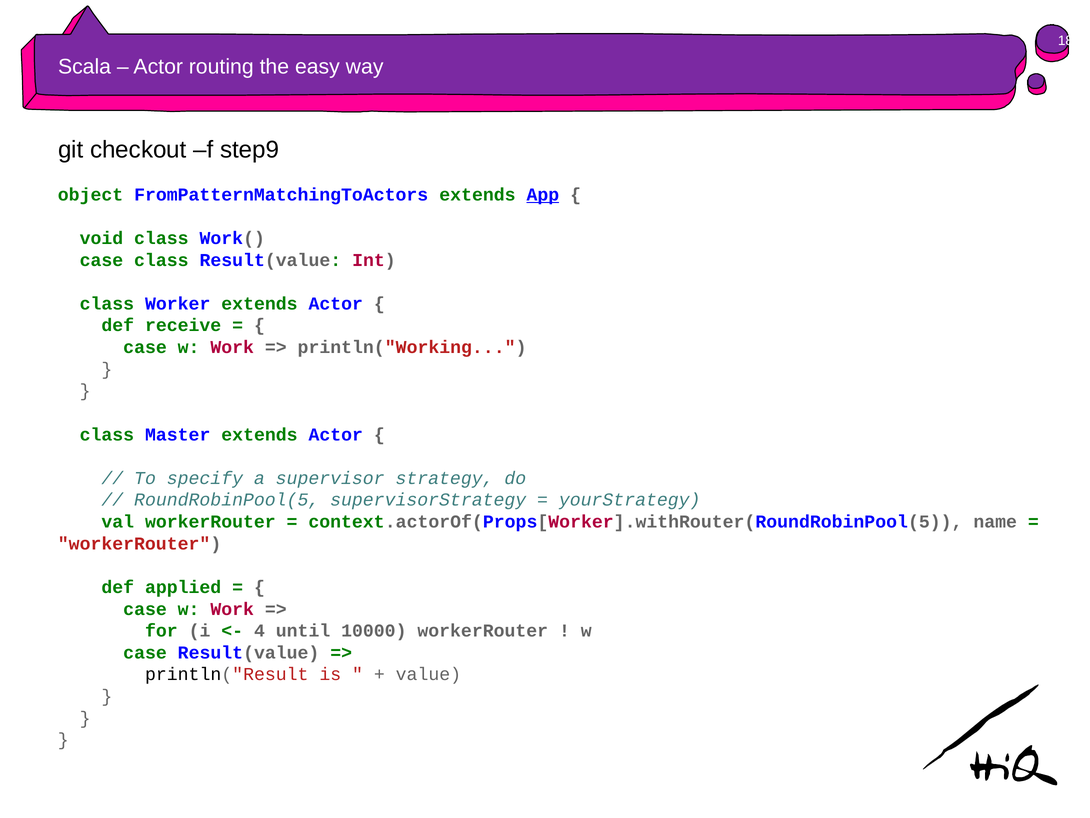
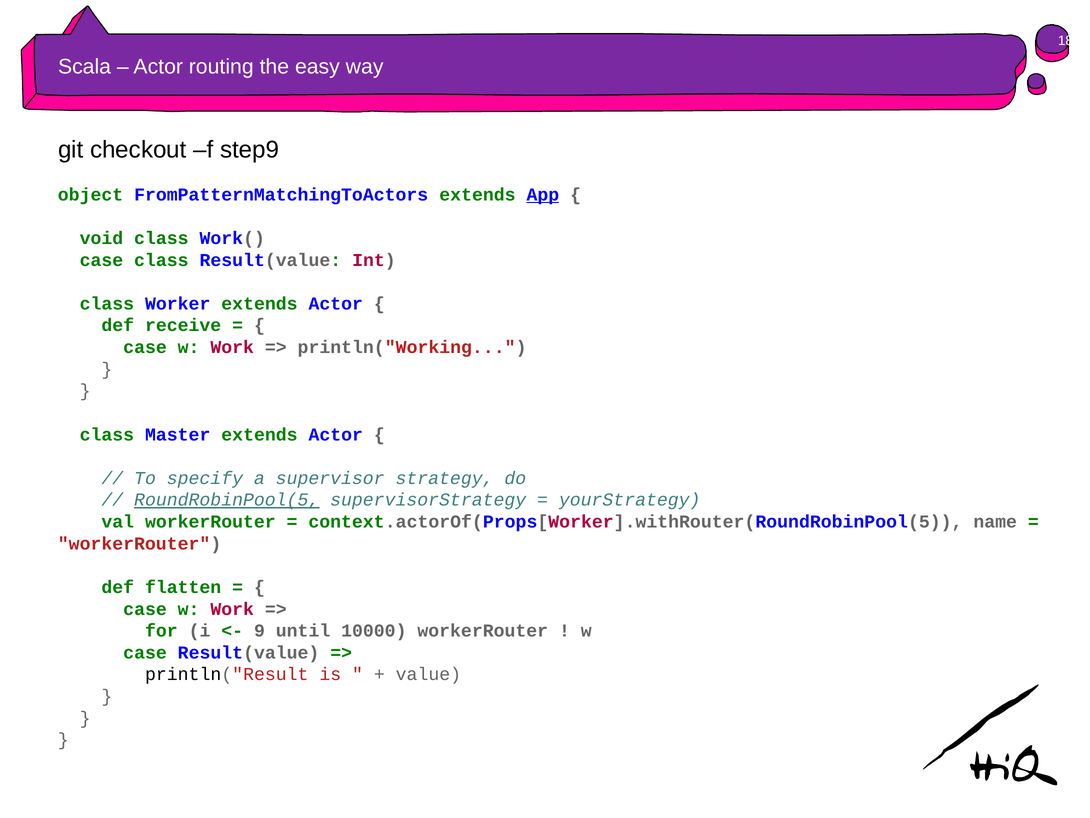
RoundRobinPool(5 underline: none -> present (227, 500)
applied: applied -> flatten (183, 587)
4: 4 -> 9 (259, 630)
